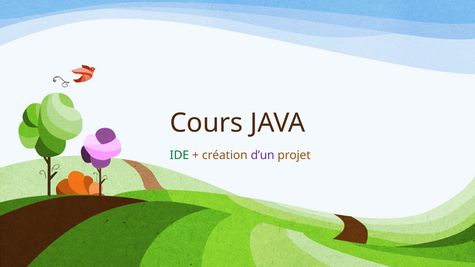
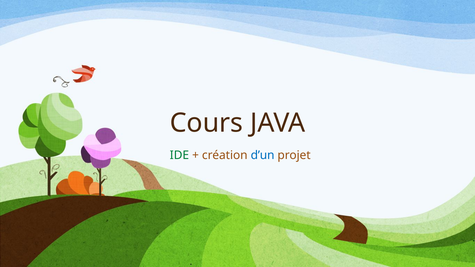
d’un colour: purple -> blue (263, 155)
